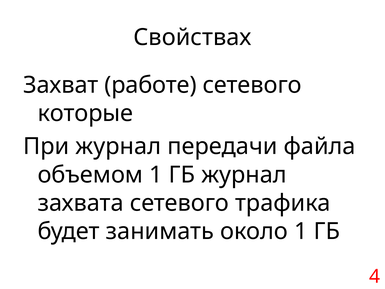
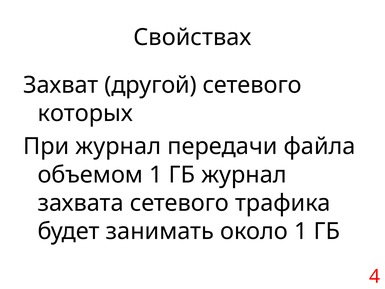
работе: работе -> другой (151, 85)
которые: которые -> которых (85, 113)
